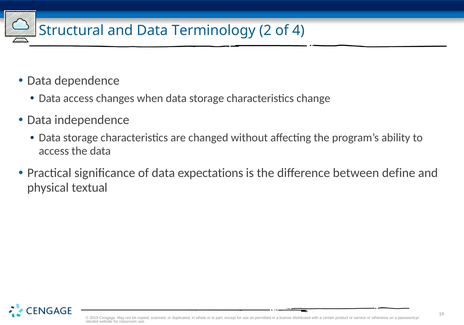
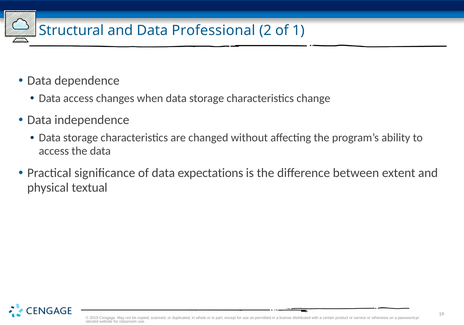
Terminology: Terminology -> Professional (213, 30)
4: 4 -> 1 (298, 30)
define: define -> extent (399, 173)
